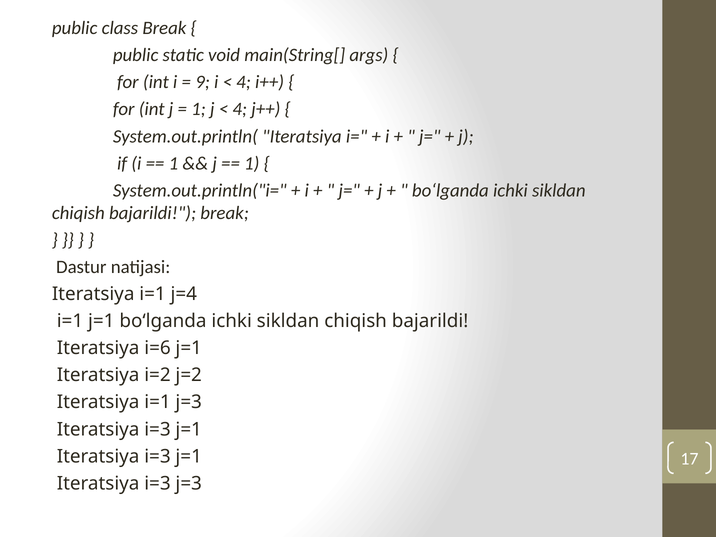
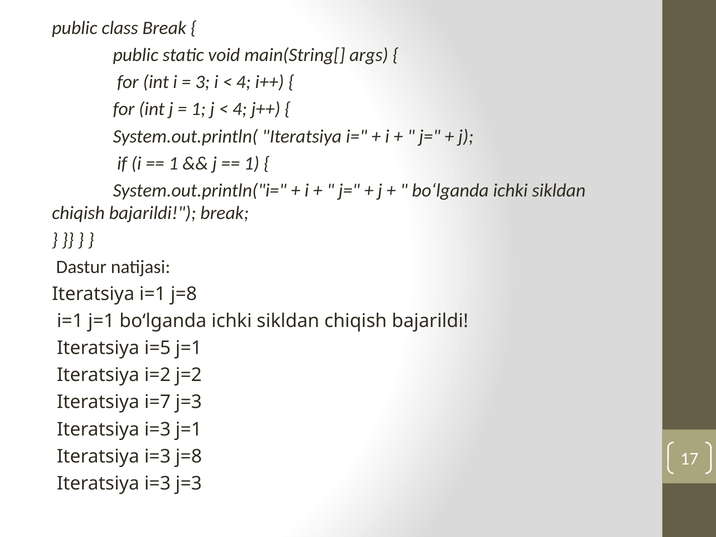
9: 9 -> 3 (203, 82)
i=1 j=4: j=4 -> j=8 (184, 294)
i=6: i=6 -> i=5 (157, 348)
i=1: i=1 -> i=7 (157, 402)
j=1: j=1 -> j=8 (189, 456)
